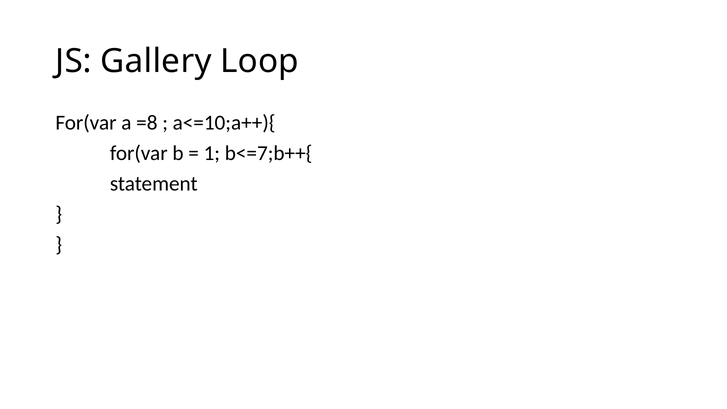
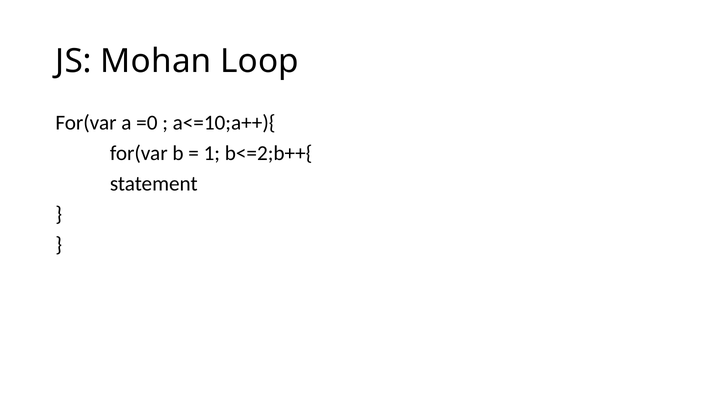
Gallery: Gallery -> Mohan (156, 61)
=8: =8 -> =0 (147, 123)
b<=7;b++{: b<=7;b++{ -> b<=2;b++{ (269, 153)
